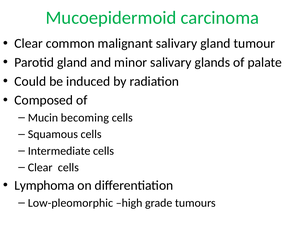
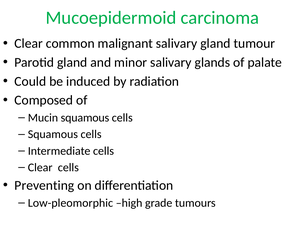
Mucin becoming: becoming -> squamous (85, 118)
Lymphoma: Lymphoma -> Preventing (44, 186)
